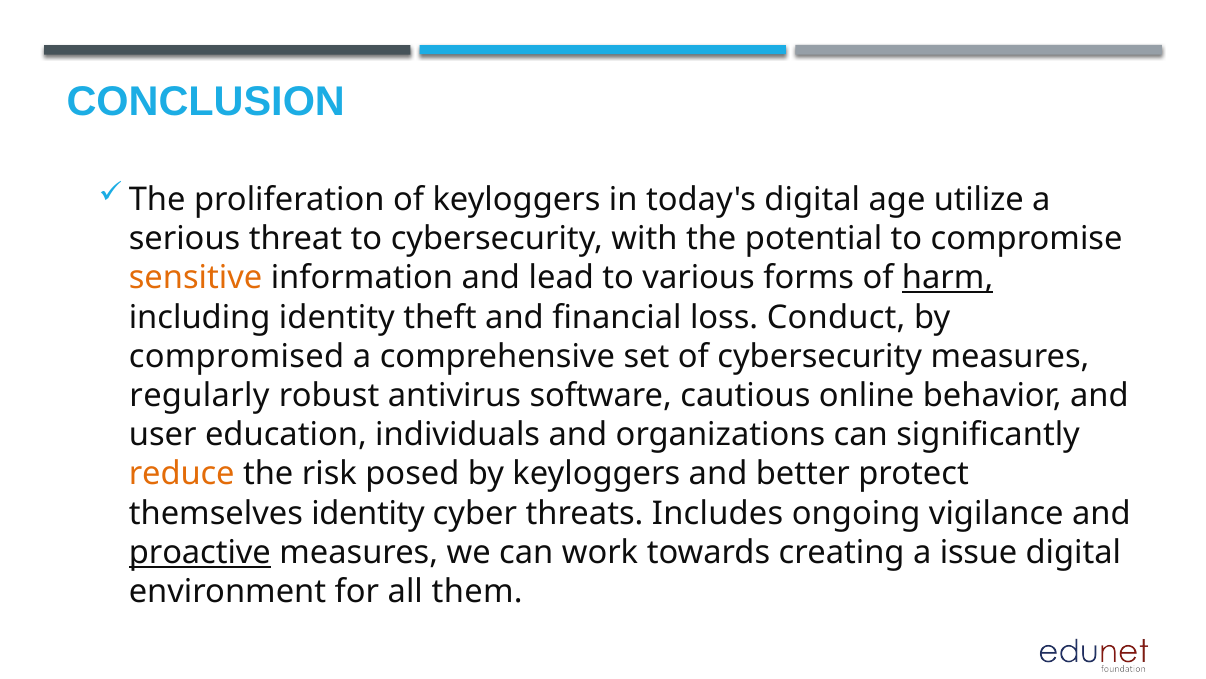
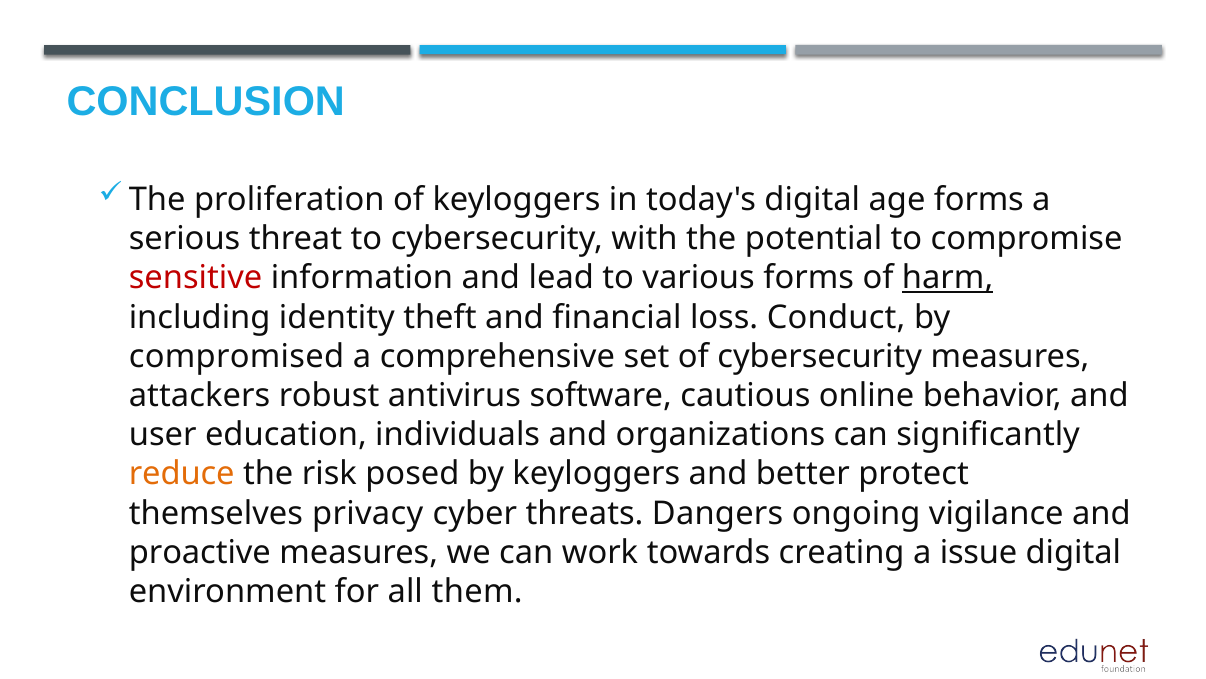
age utilize: utilize -> forms (979, 200)
sensitive colour: orange -> red (196, 278)
regularly: regularly -> attackers (200, 395)
themselves identity: identity -> privacy (368, 513)
Includes: Includes -> Dangers (718, 513)
proactive underline: present -> none (200, 552)
